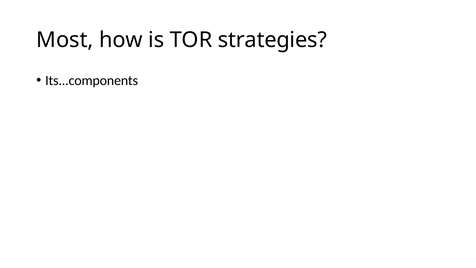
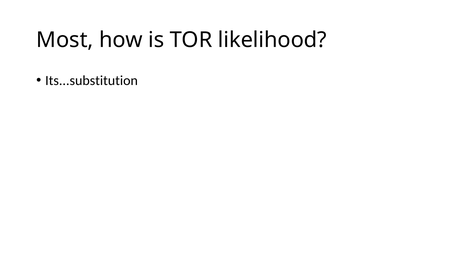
strategies: strategies -> likelihood (272, 40)
Its...components: Its...components -> Its...substitution (92, 80)
